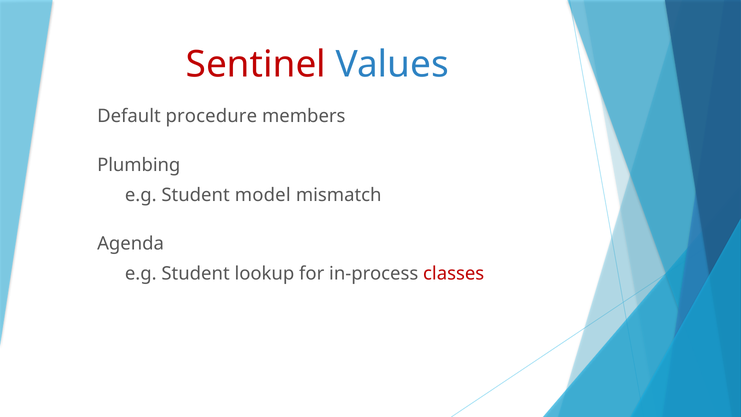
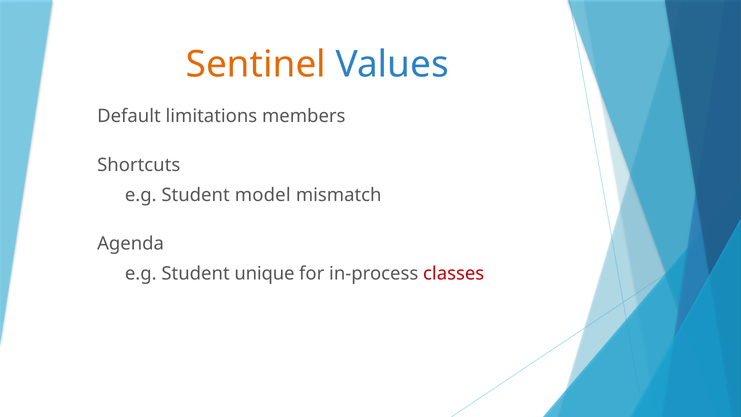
Sentinel colour: red -> orange (256, 64)
procedure: procedure -> limitations (211, 116)
Plumbing: Plumbing -> Shortcuts (139, 165)
lookup: lookup -> unique (264, 274)
